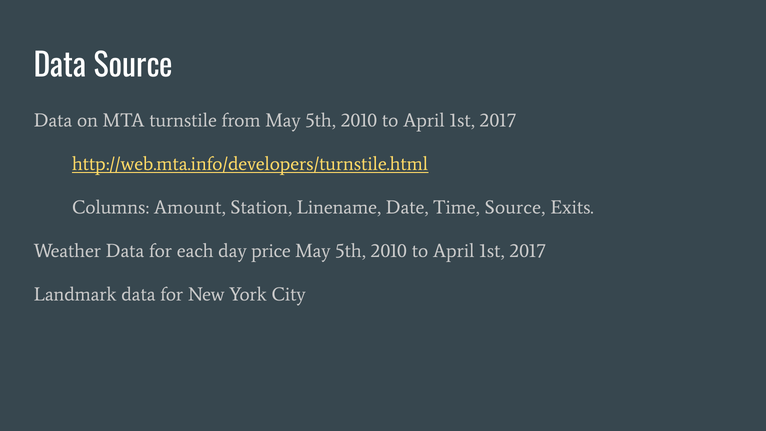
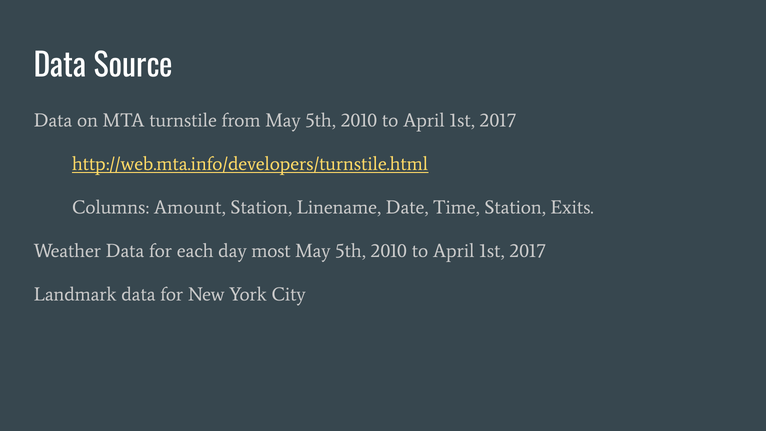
Time Source: Source -> Station (515, 208)
price: price -> most (271, 251)
